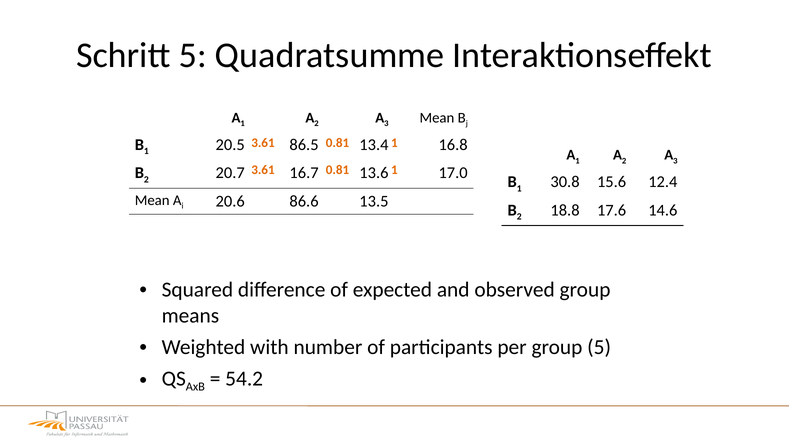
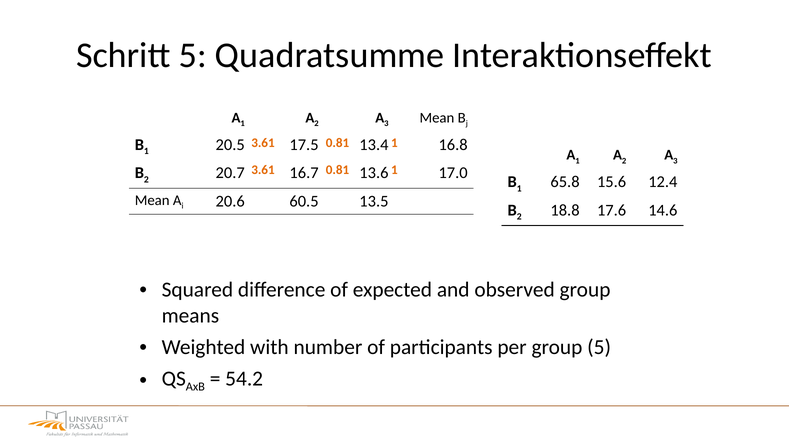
86.5: 86.5 -> 17.5 (304, 145)
30.8: 30.8 -> 65.8 (565, 182)
86.6: 86.6 -> 60.5 (304, 201)
